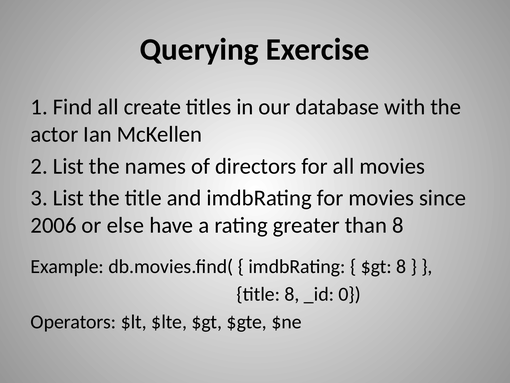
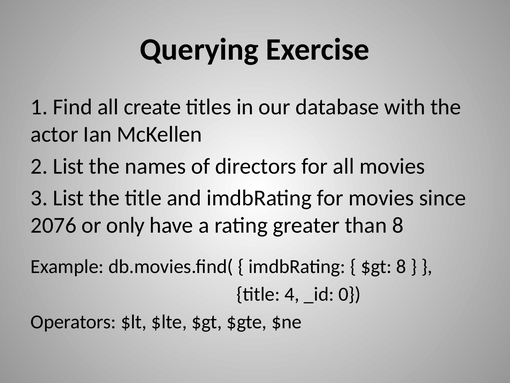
2006: 2006 -> 2076 (54, 225)
else: else -> only (126, 225)
title 8: 8 -> 4 (292, 294)
